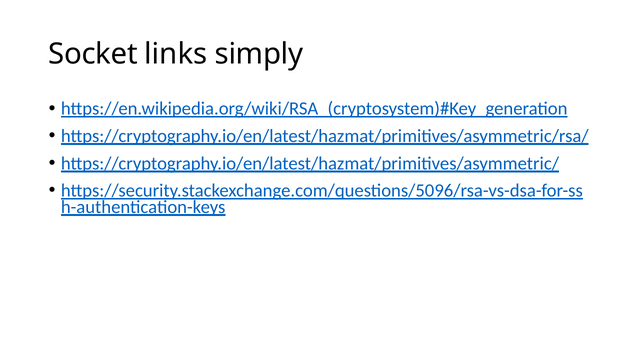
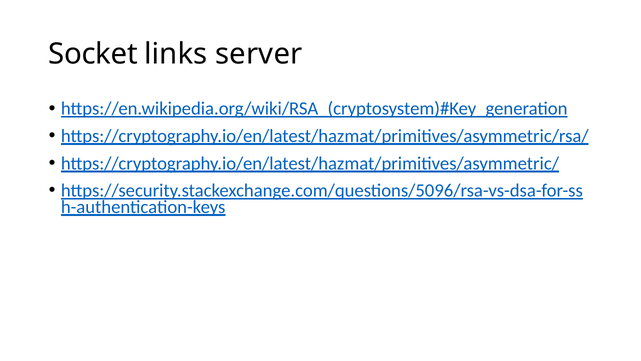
simply: simply -> server (259, 54)
